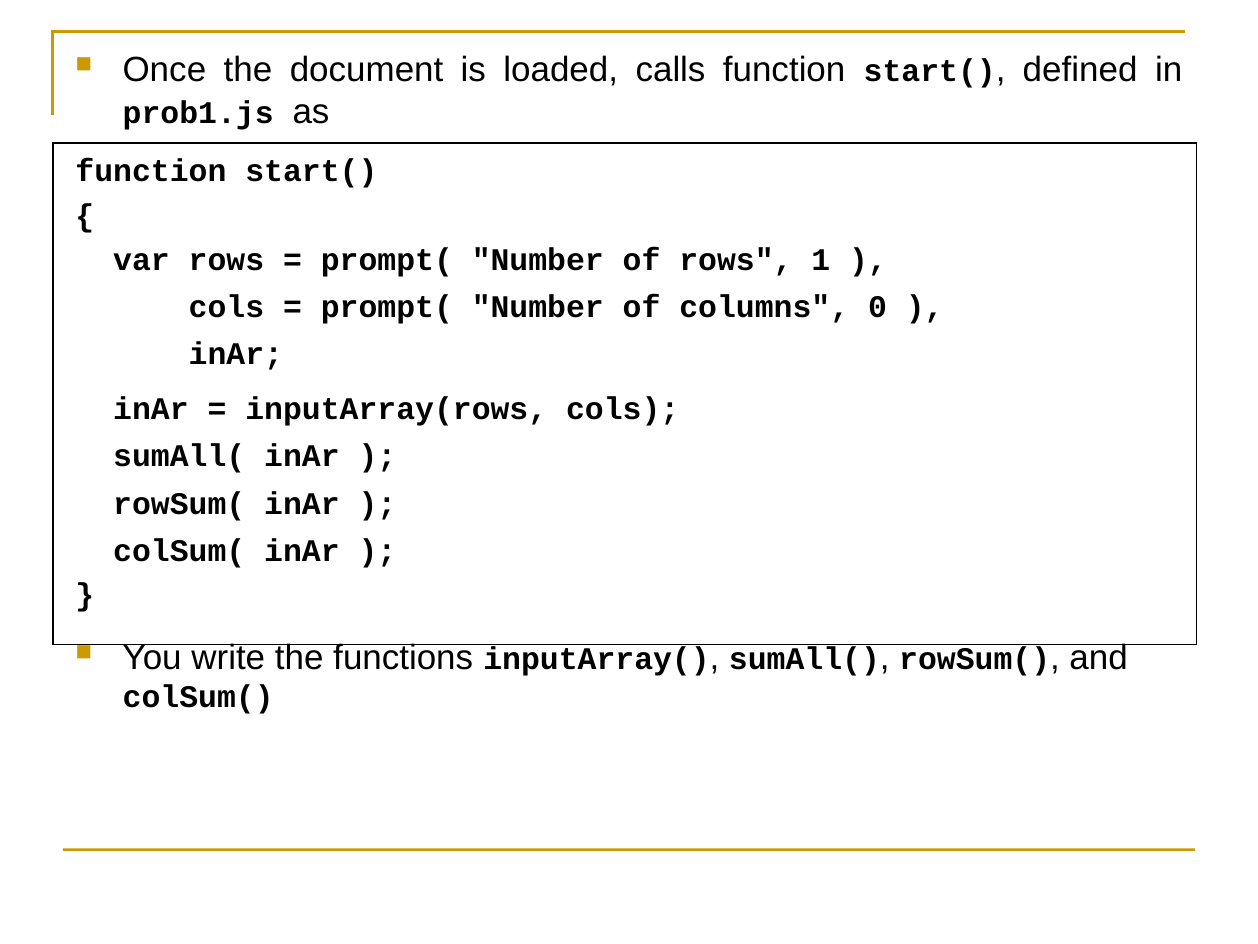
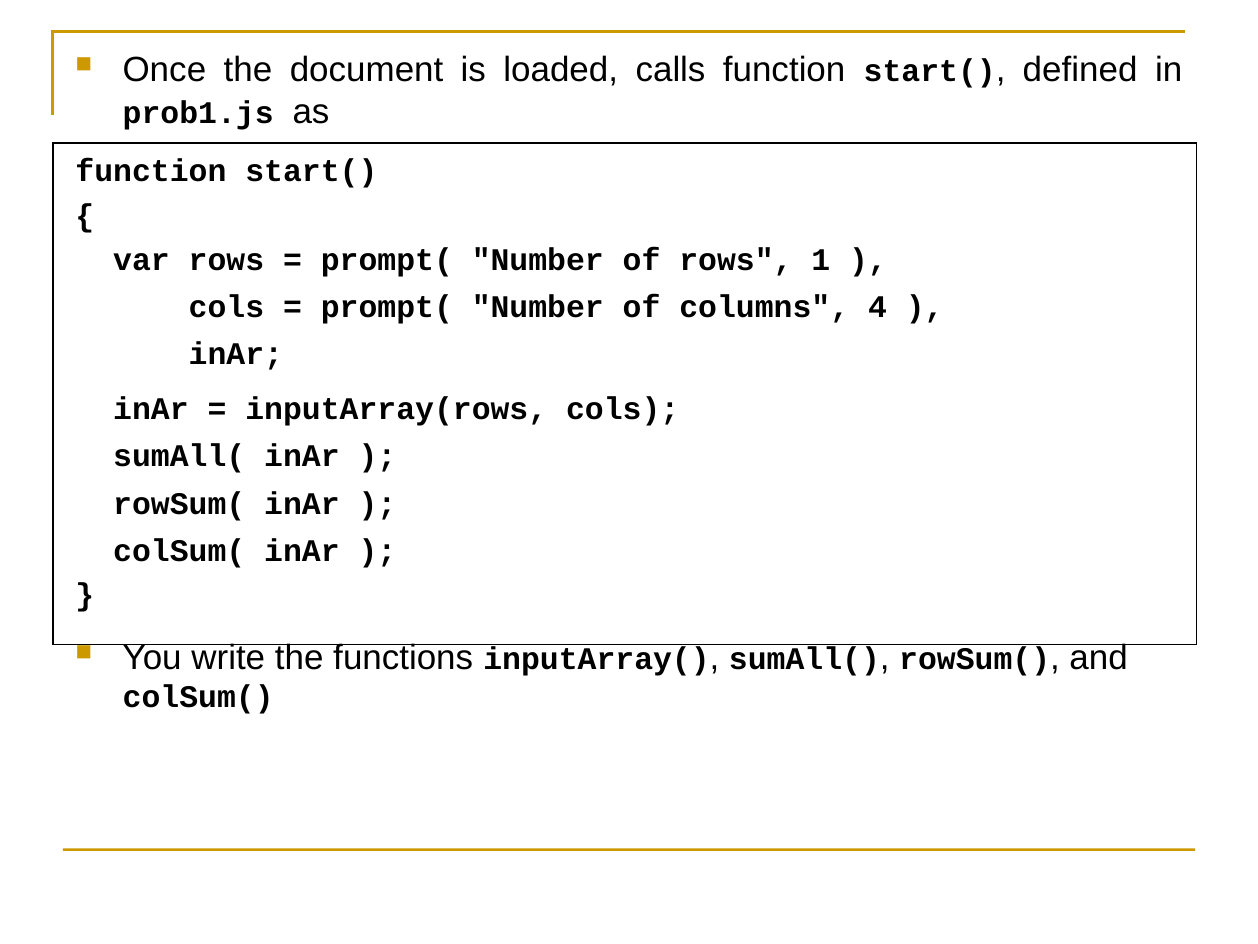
0: 0 -> 4 (877, 307)
